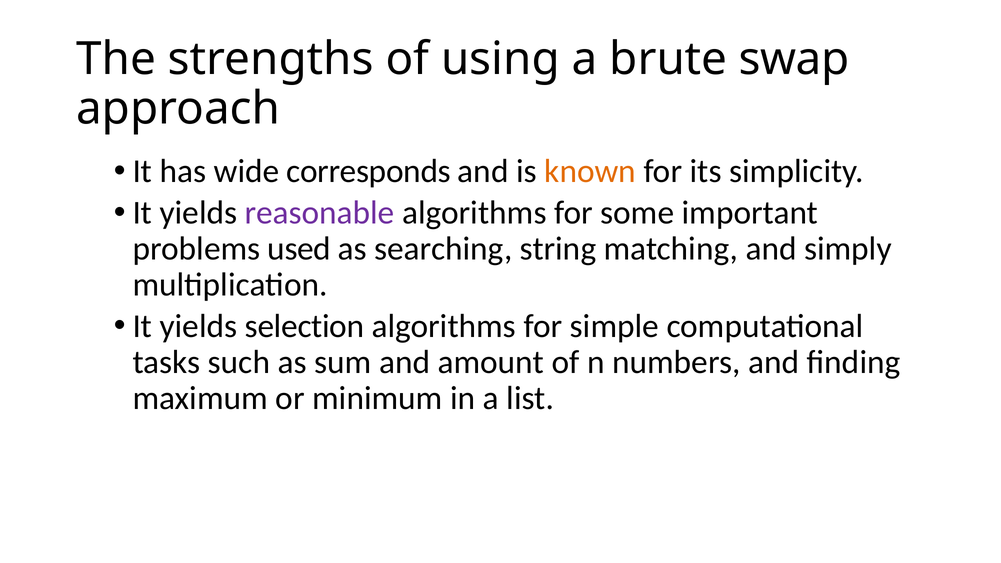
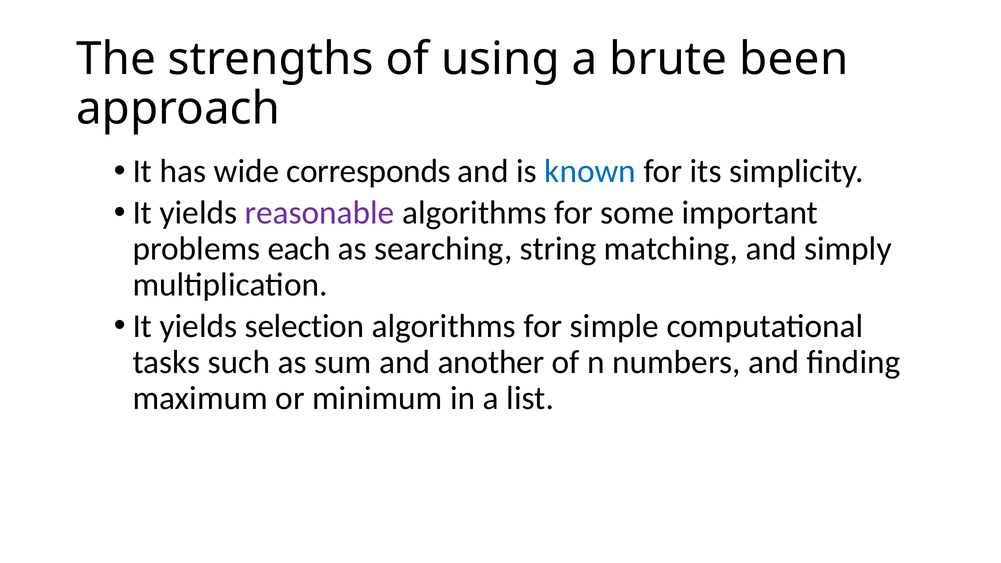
swap: swap -> been (794, 59)
known colour: orange -> blue (590, 171)
used: used -> each (299, 249)
amount: amount -> another (491, 362)
